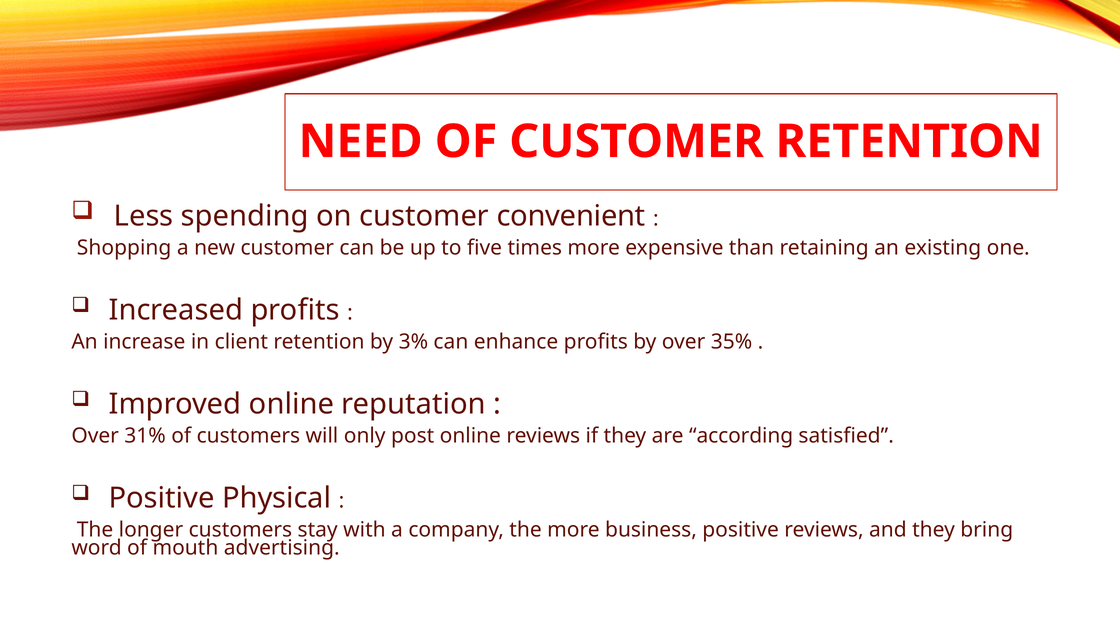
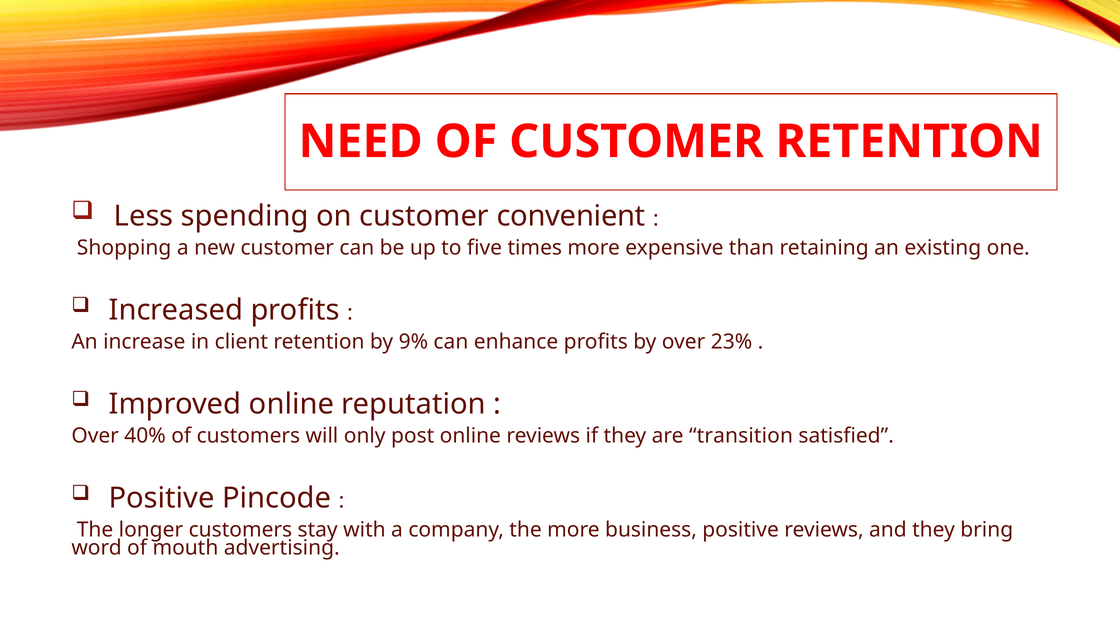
3%: 3% -> 9% (413, 342)
35%: 35% -> 23% (732, 342)
31%: 31% -> 40% (145, 436)
according: according -> transition (741, 436)
Physical: Physical -> Pincode (277, 498)
